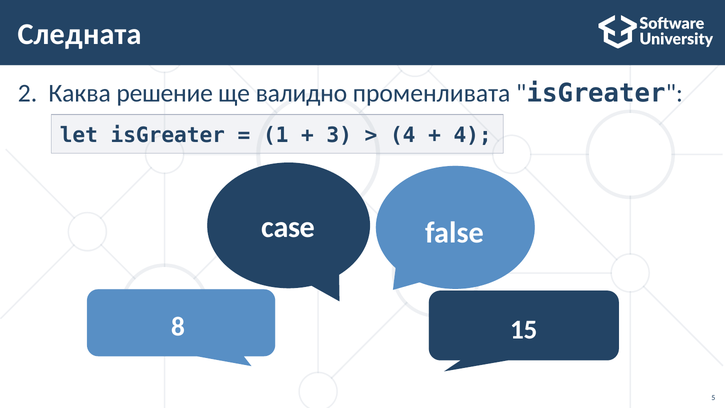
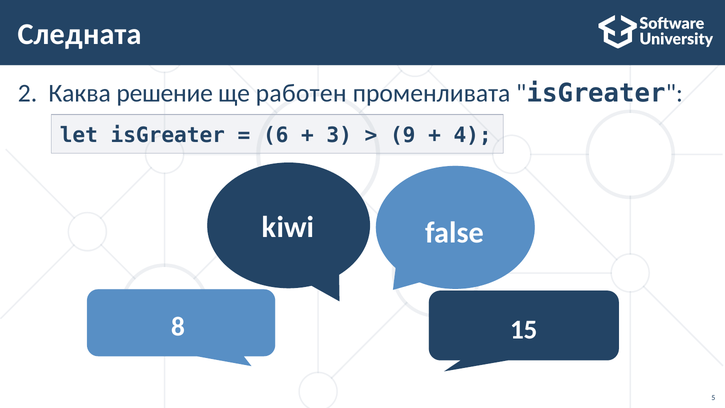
валидно: валидно -> работен (301, 93)
1: 1 -> 6 (276, 135)
4: 4 -> 9 (403, 135)
casе: casе -> kiwi (288, 227)
